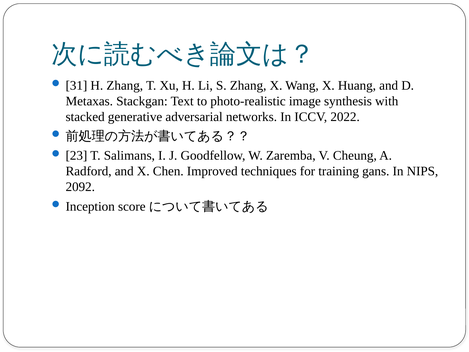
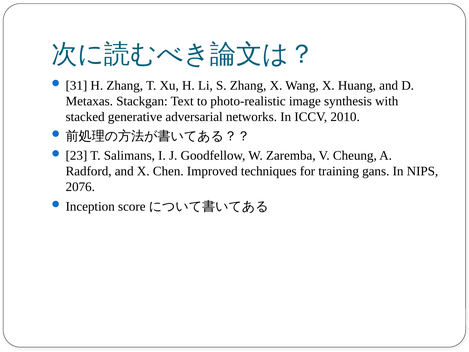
2022: 2022 -> 2010 (345, 117)
2092: 2092 -> 2076 (80, 187)
